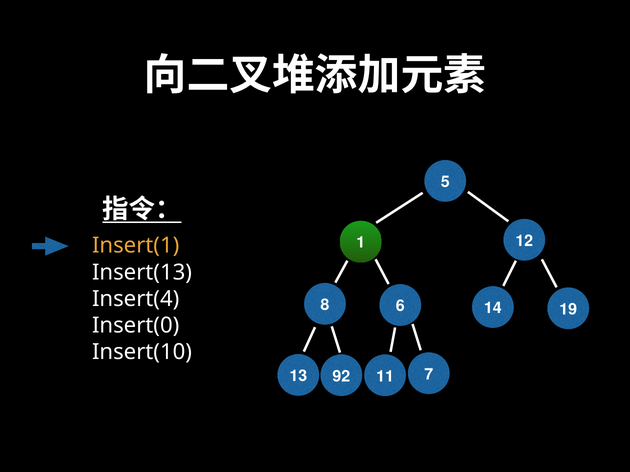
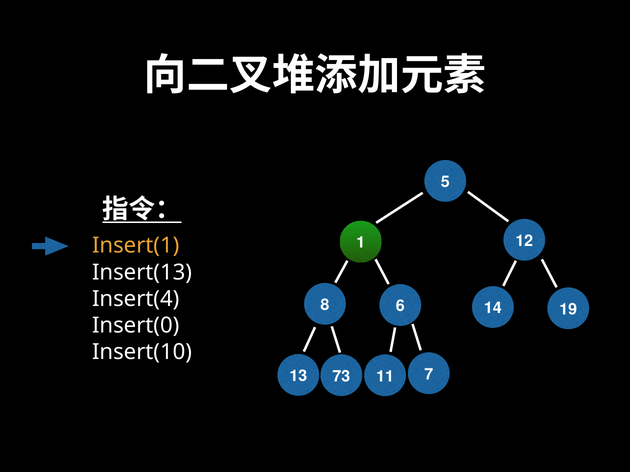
92: 92 -> 73 (341, 377)
